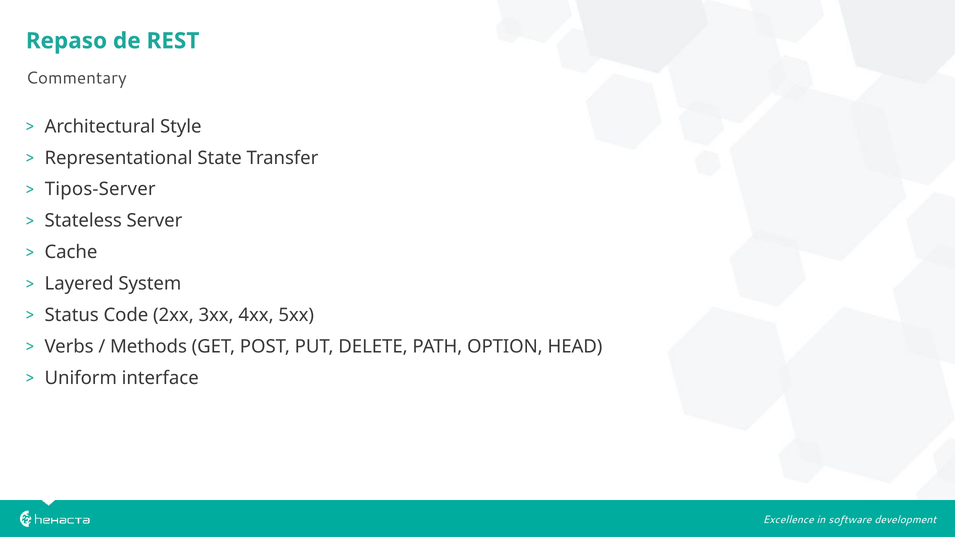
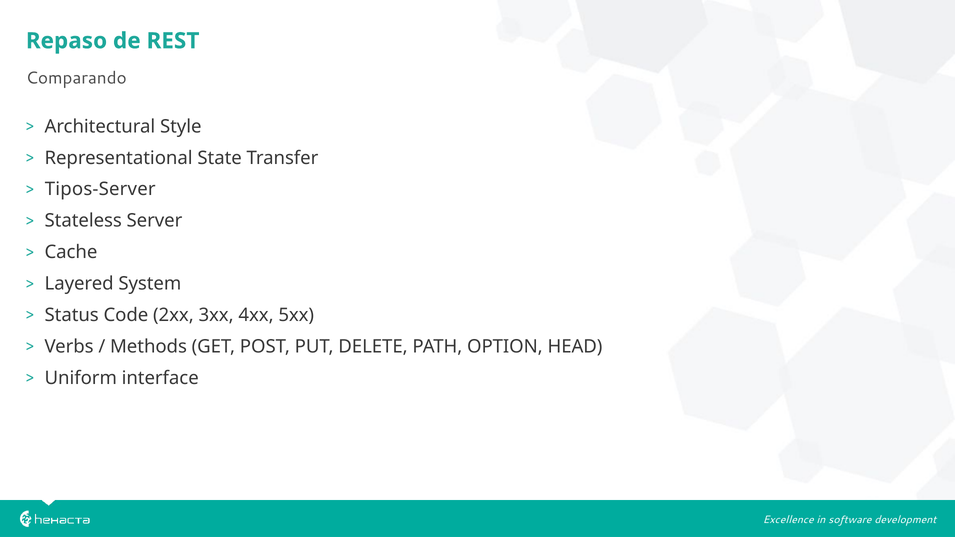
Commentary: Commentary -> Comparando (76, 78)
